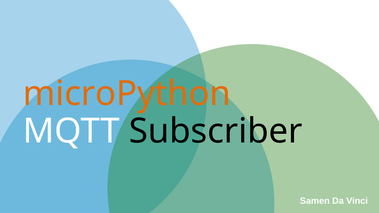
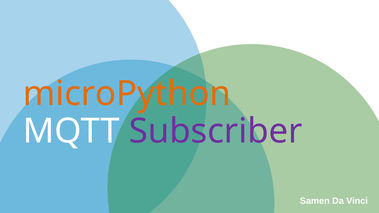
Subscriber colour: black -> purple (216, 131)
